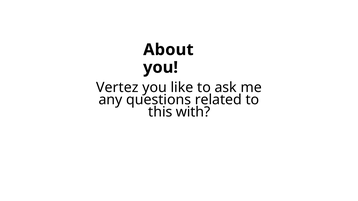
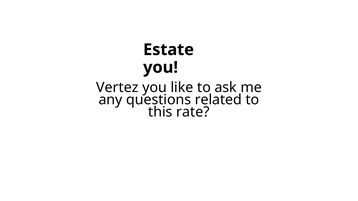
About: About -> Estate (169, 50)
with: with -> rate (193, 112)
